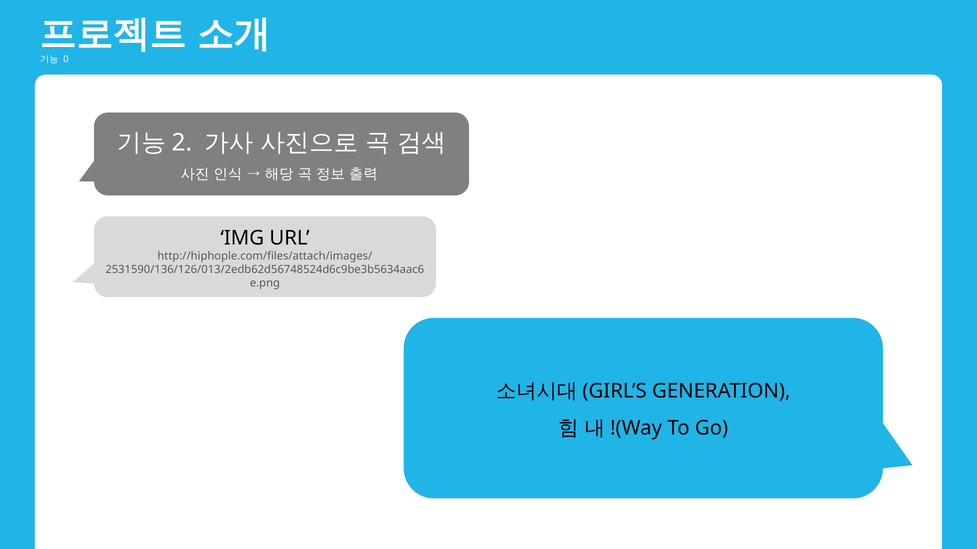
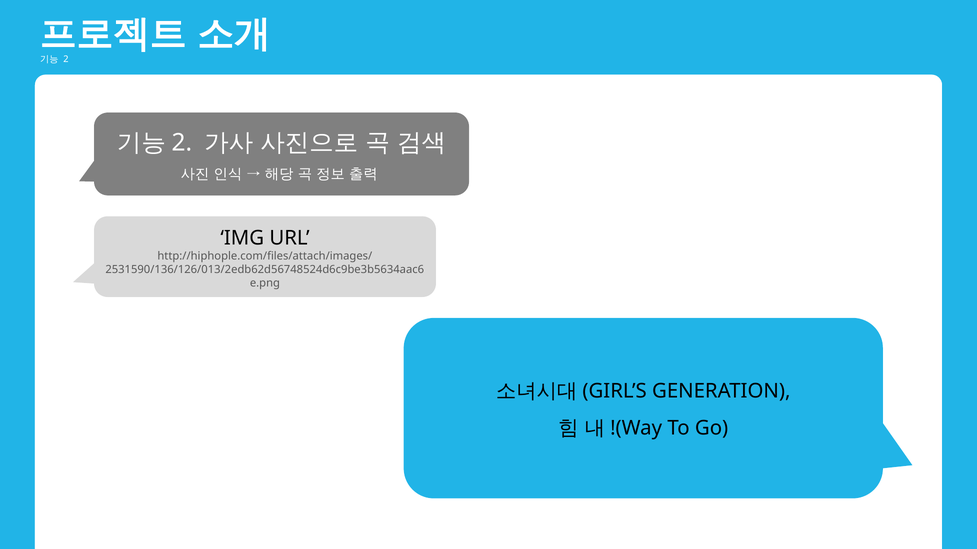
0: 0 -> 2 (66, 59)
